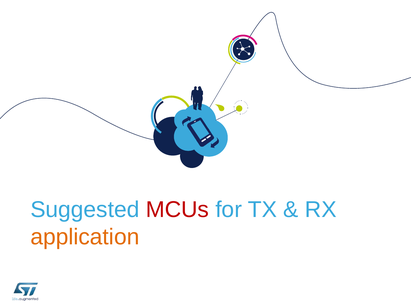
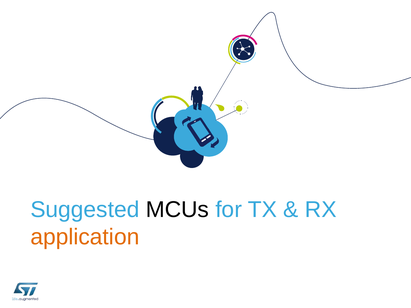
MCUs colour: red -> black (177, 210)
